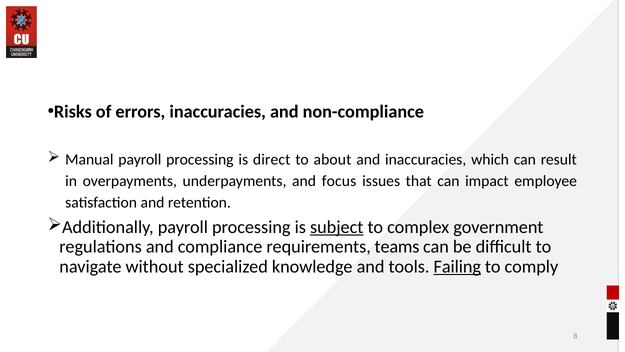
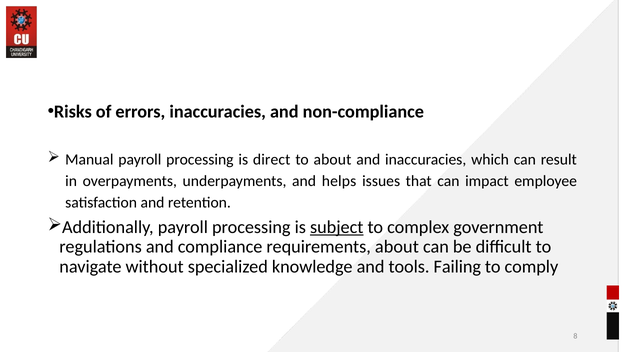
focus: focus -> helps (339, 181)
requirements teams: teams -> about (397, 247)
Failing underline: present -> none (457, 266)
